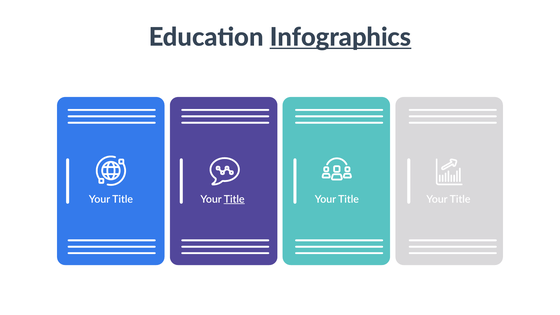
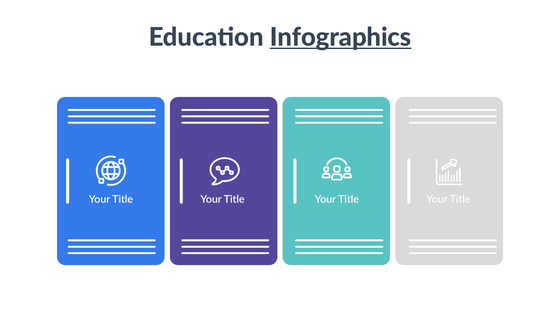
Title underline: present -> none (234, 199)
